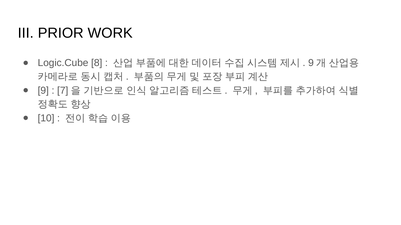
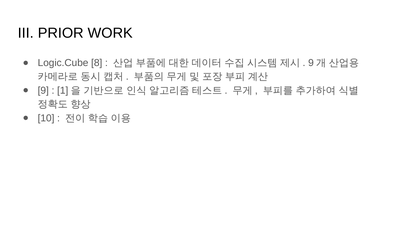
7: 7 -> 1 (63, 91)
